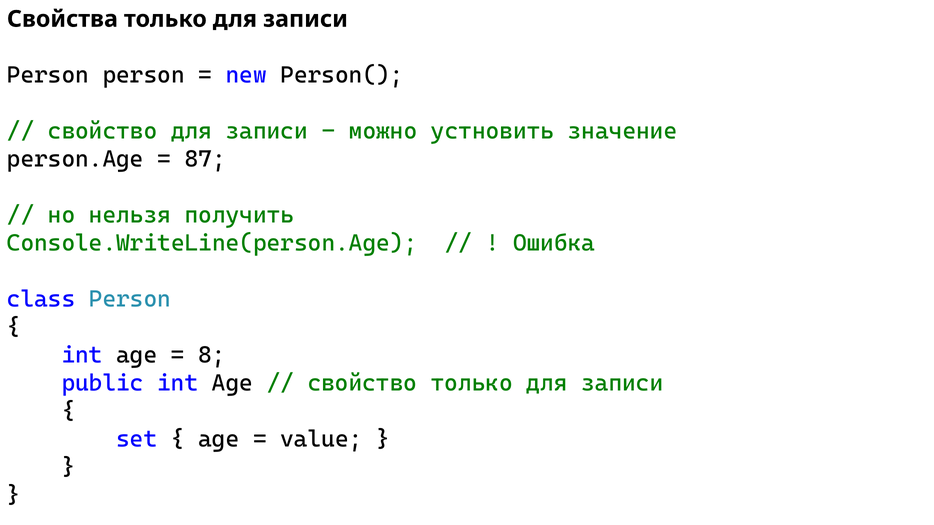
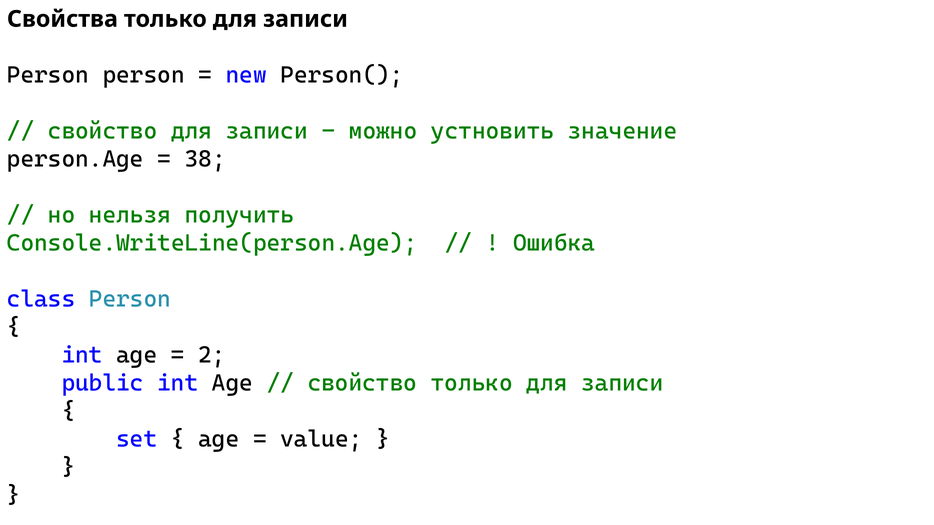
87: 87 -> 38 (205, 159)
8: 8 -> 2 (212, 355)
